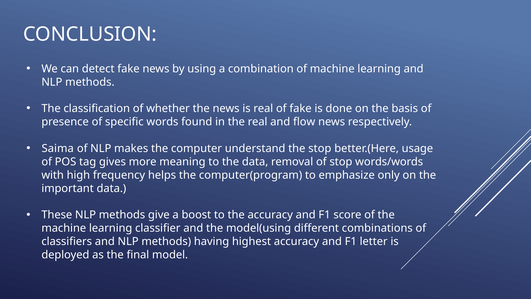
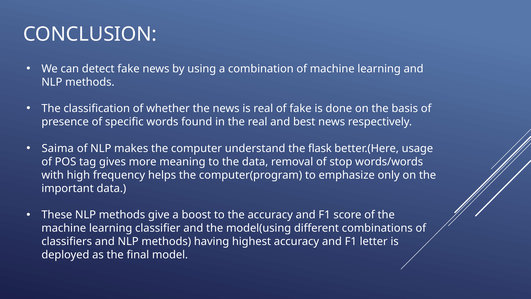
flow: flow -> best (304, 122)
the stop: stop -> flask (320, 148)
